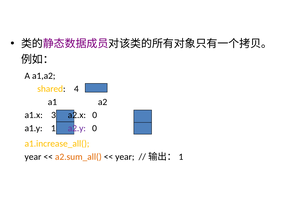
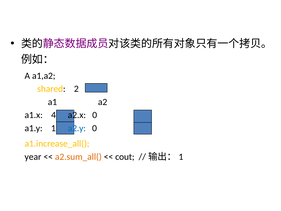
4: 4 -> 2 (76, 89)
3: 3 -> 4 (54, 115)
a2.y colour: purple -> blue (77, 128)
year: year -> cout (125, 157)
